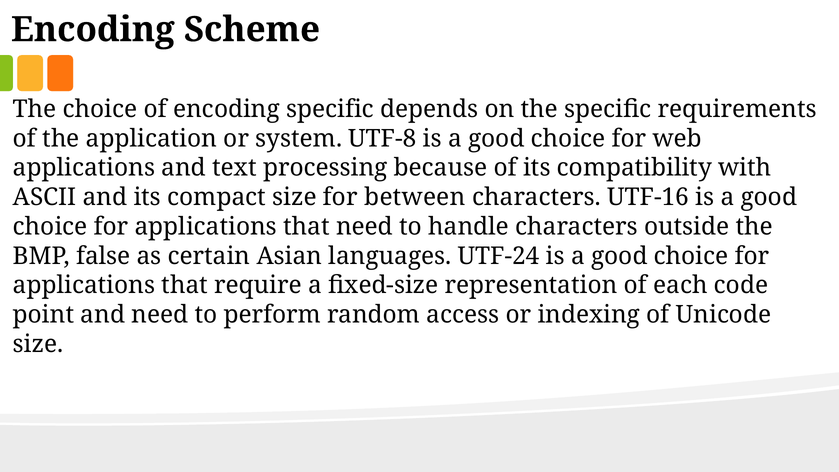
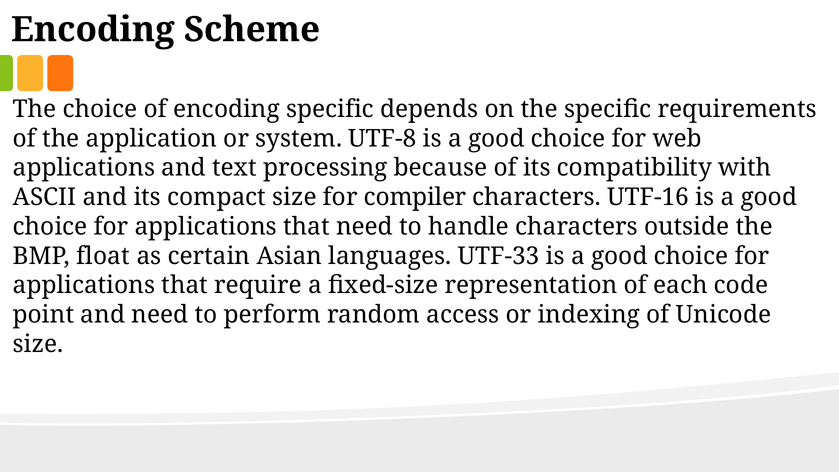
between: between -> compiler (415, 197)
false: false -> float (103, 256)
UTF-24: UTF-24 -> UTF-33 (499, 256)
